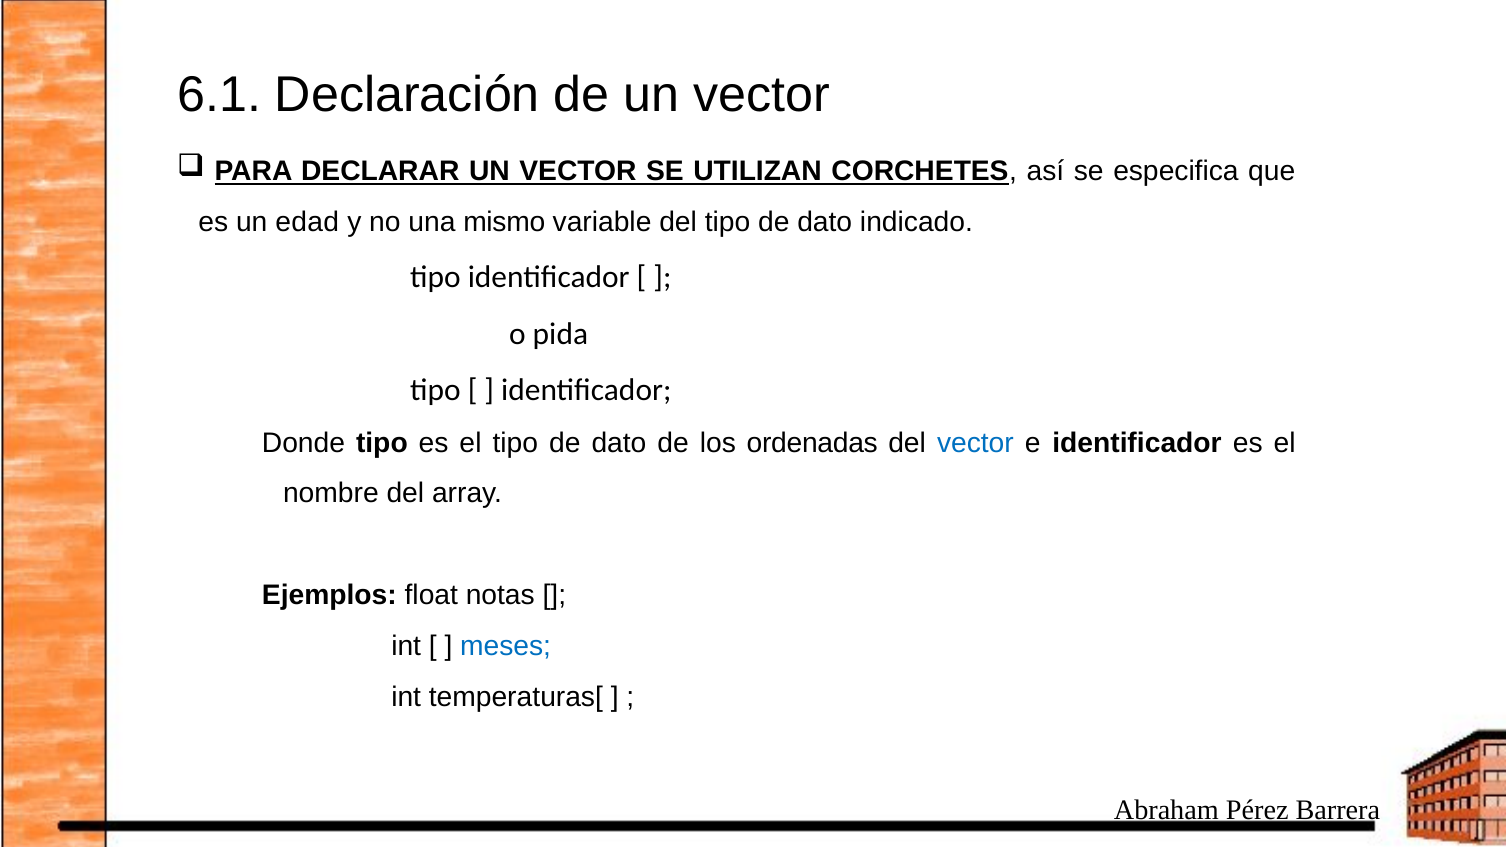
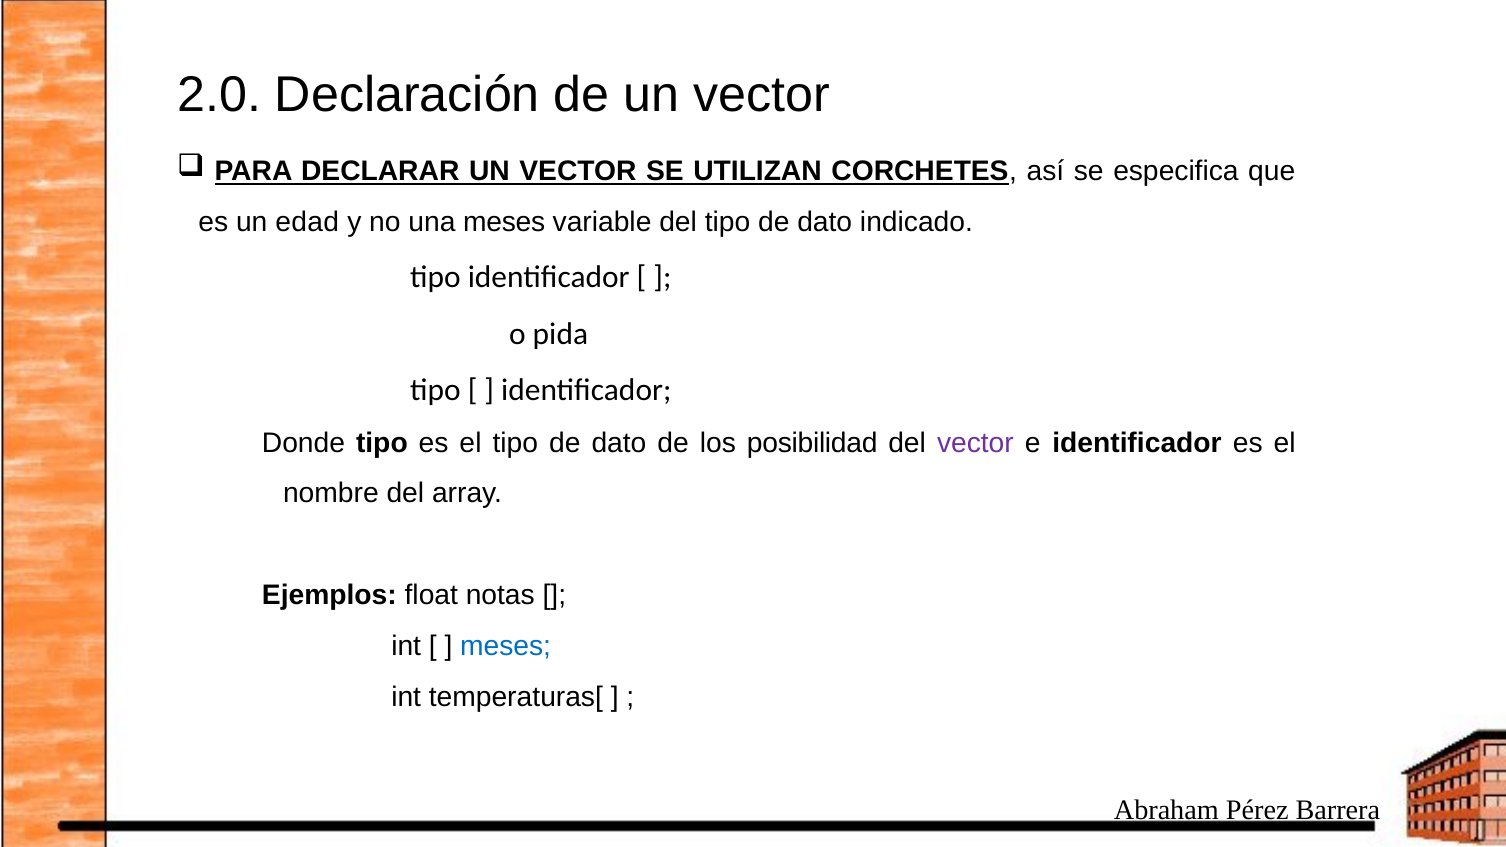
6.1: 6.1 -> 2.0 (219, 95)
una mismo: mismo -> meses (504, 222)
ordenadas: ordenadas -> posibilidad (812, 443)
vector colour: blue -> purple (975, 443)
